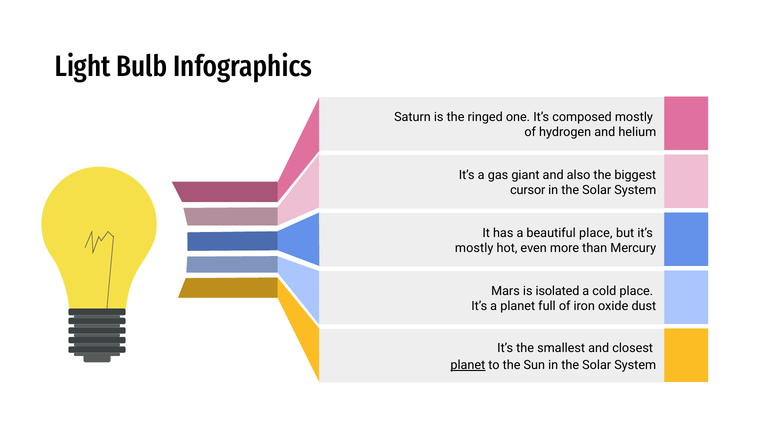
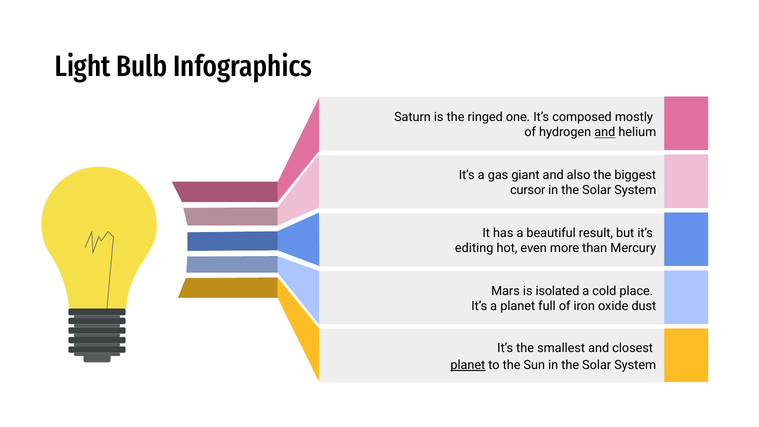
and underline: none -> present (605, 132)
beautiful place: place -> result (596, 233)
mostly: mostly -> editing (474, 248)
